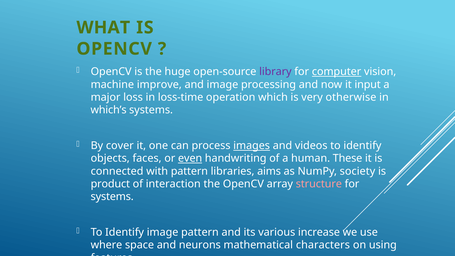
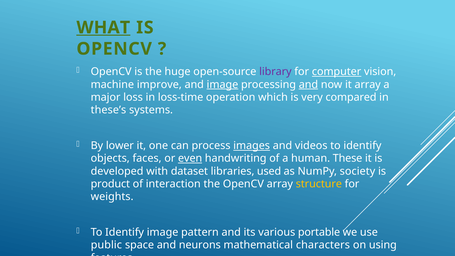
WHAT underline: none -> present (103, 28)
image underline: none -> present (222, 84)
and underline: none -> present (308, 84)
it input: input -> array (368, 84)
otherwise: otherwise -> compared (351, 97)
which’s: which’s -> these’s (108, 110)
cover: cover -> lower (120, 146)
connected: connected -> developed (117, 171)
with pattern: pattern -> dataset (189, 171)
aims: aims -> used (269, 171)
structure colour: pink -> yellow (319, 184)
systems: systems -> weights (112, 197)
increase: increase -> portable (319, 232)
where: where -> public (106, 245)
